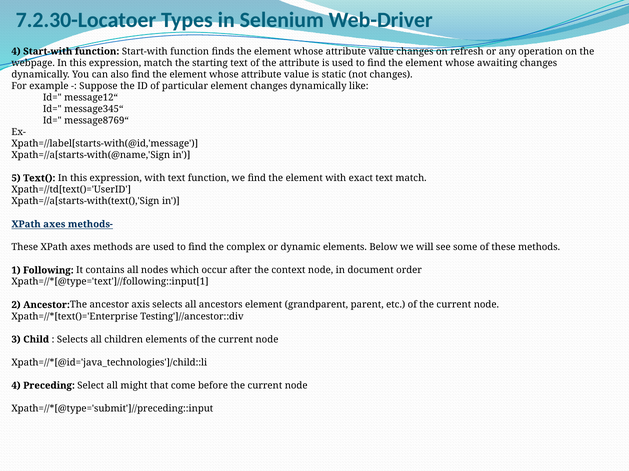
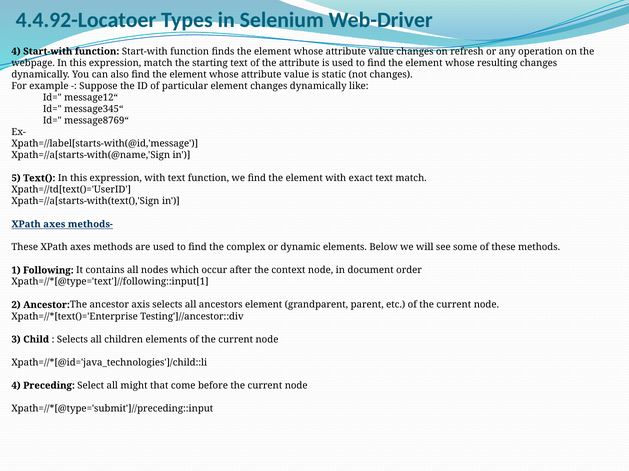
7.2.30-Locatoer: 7.2.30-Locatoer -> 4.4.92-Locatoer (86, 20)
awaiting: awaiting -> resulting (497, 63)
